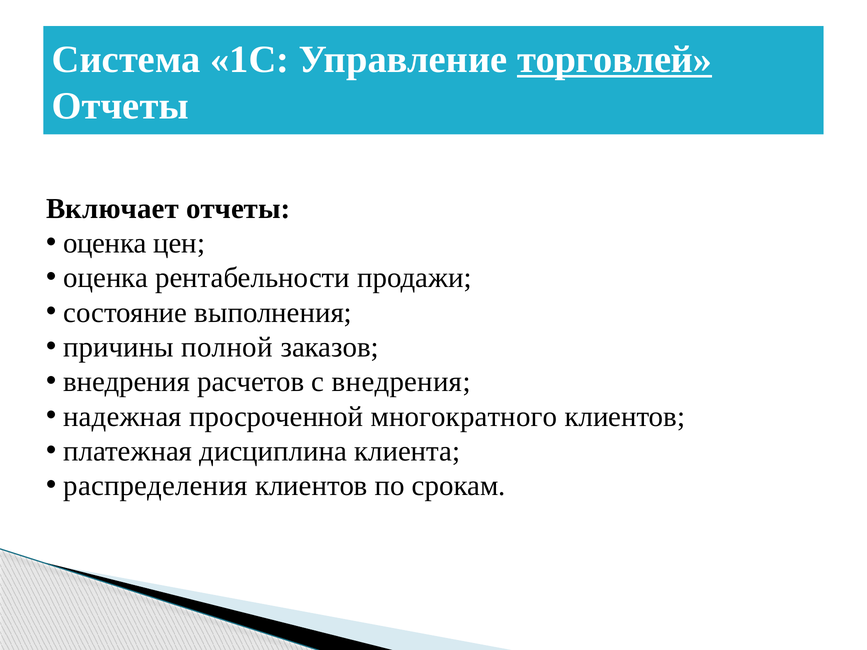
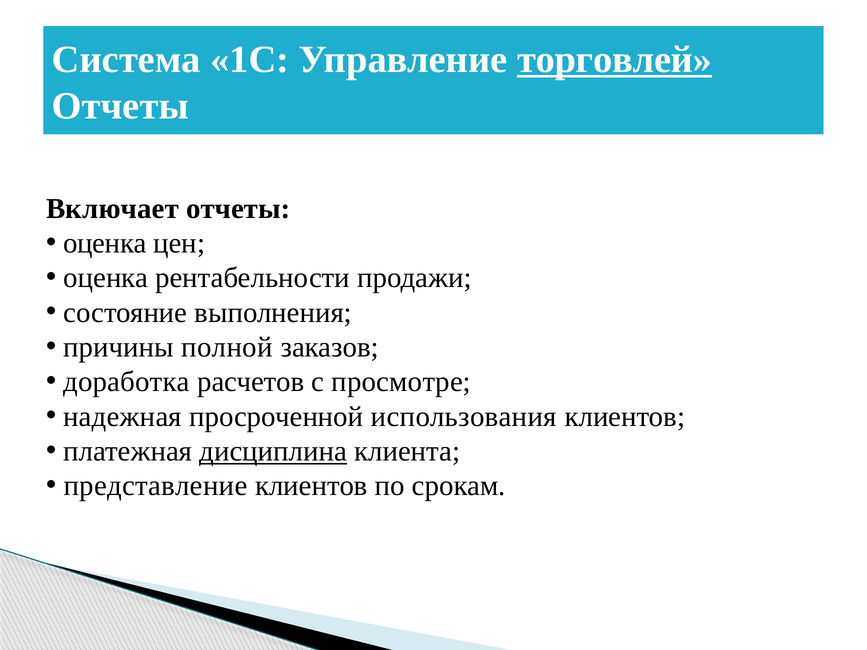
внедрения: внедрения -> доработка (127, 382)
с внедрения: внедрения -> просмотре (401, 382)
многократного: многократного -> использования (464, 417)
дисциплина underline: none -> present (273, 451)
распределения: распределения -> представление (155, 486)
